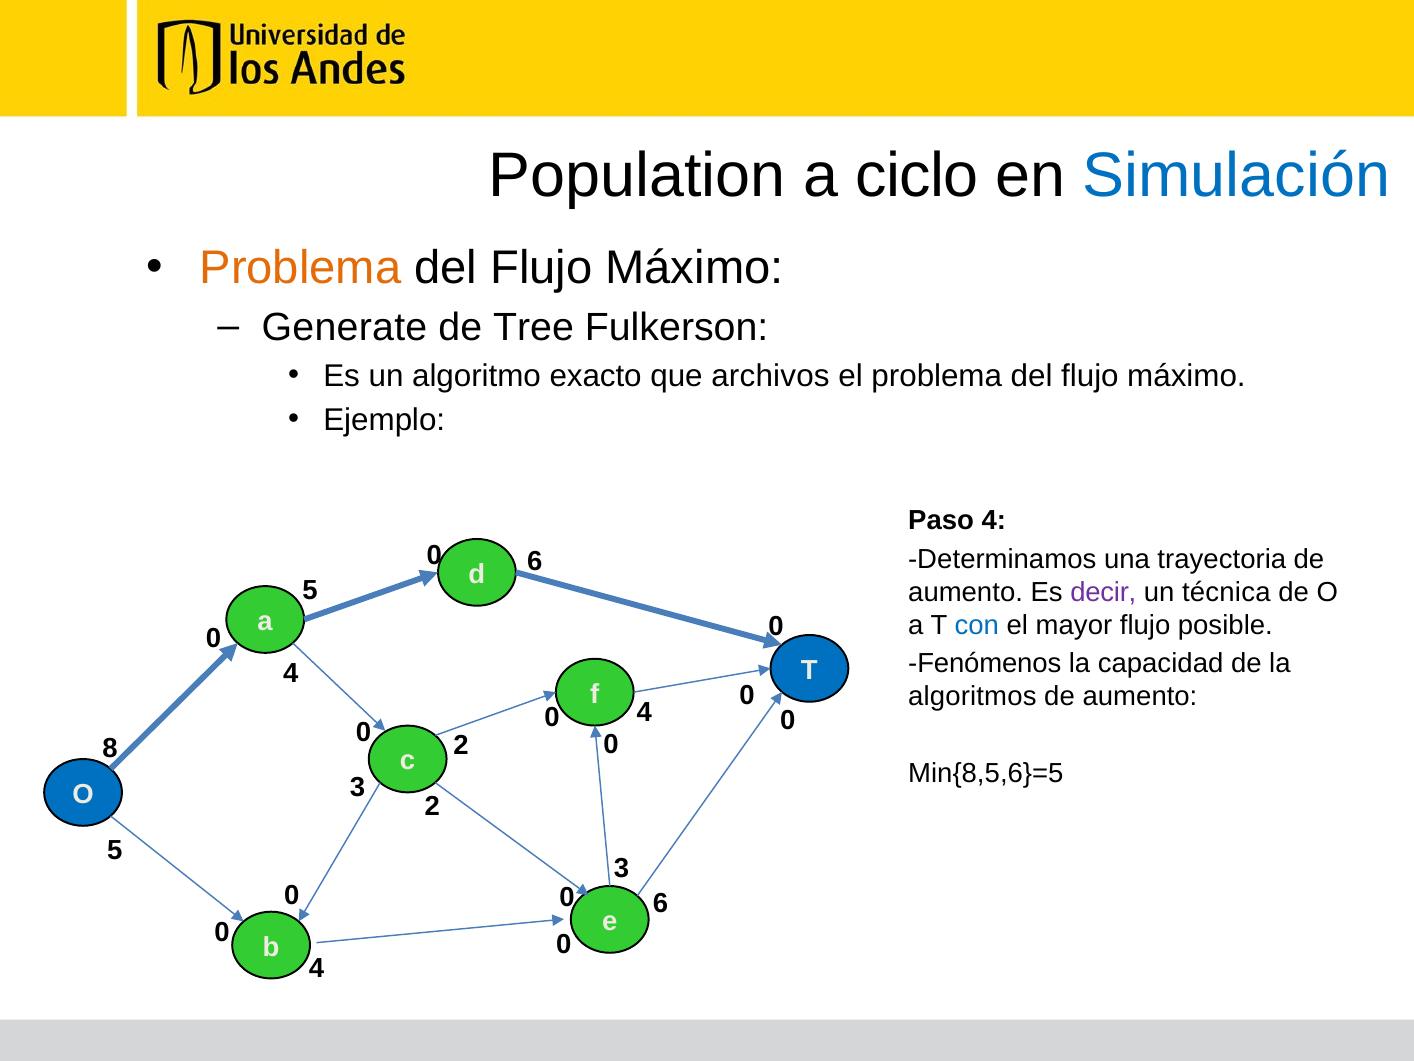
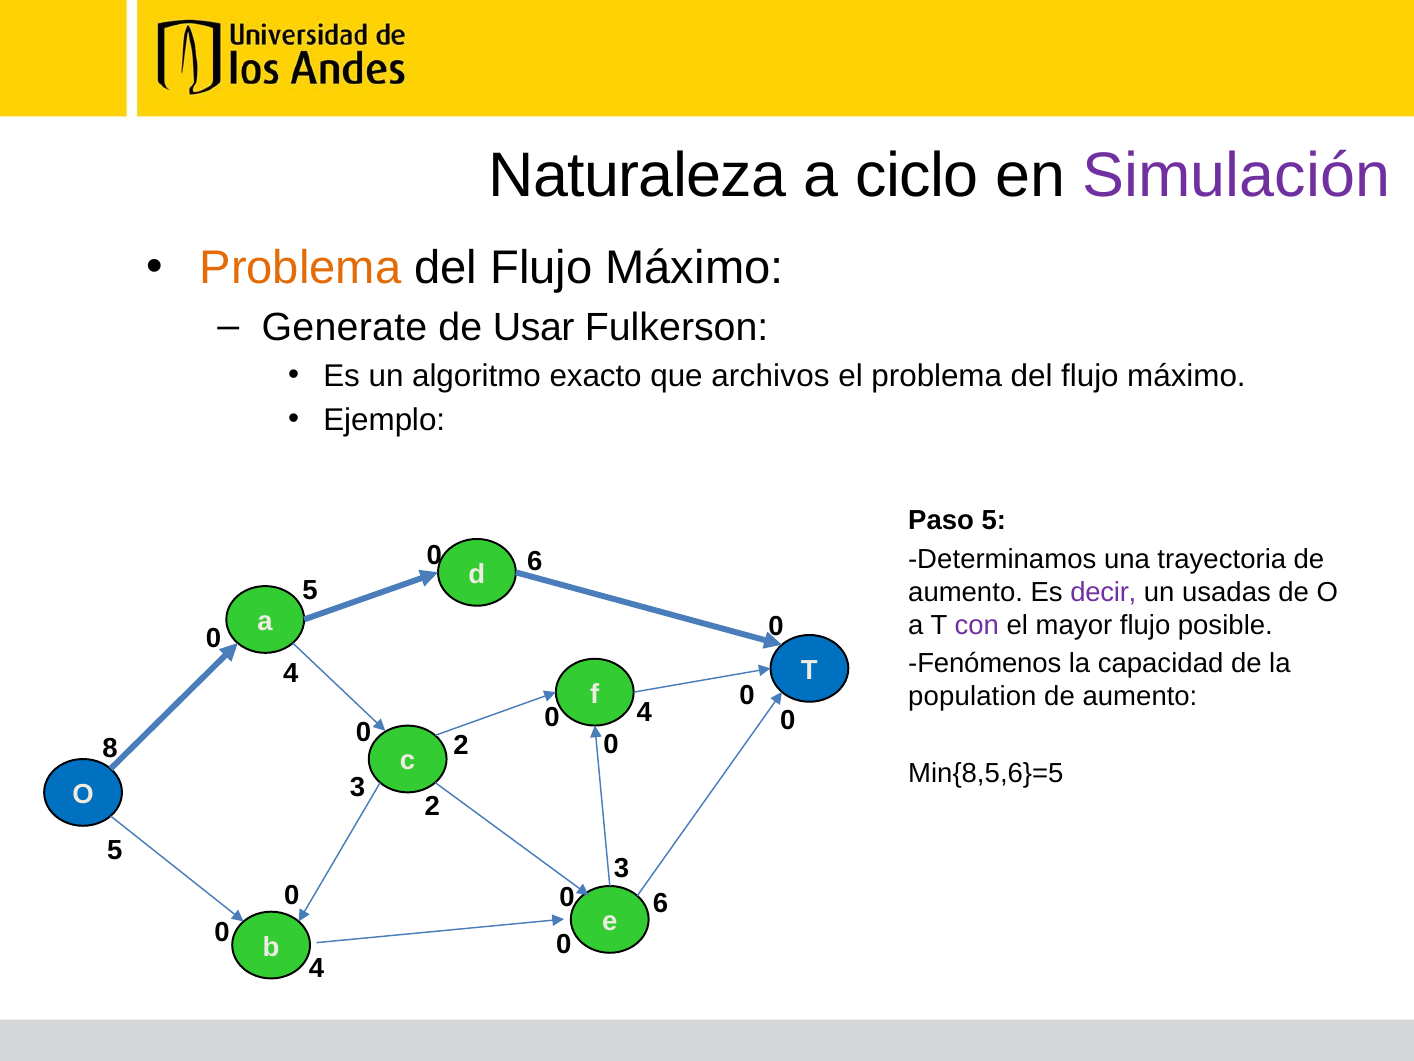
Population: Population -> Naturaleza (638, 175)
Simulación colour: blue -> purple (1236, 175)
Tree: Tree -> Usar (534, 327)
Paso 4: 4 -> 5 (994, 520)
técnica: técnica -> usadas (1226, 592)
con colour: blue -> purple (977, 625)
algoritmos: algoritmos -> population (972, 696)
